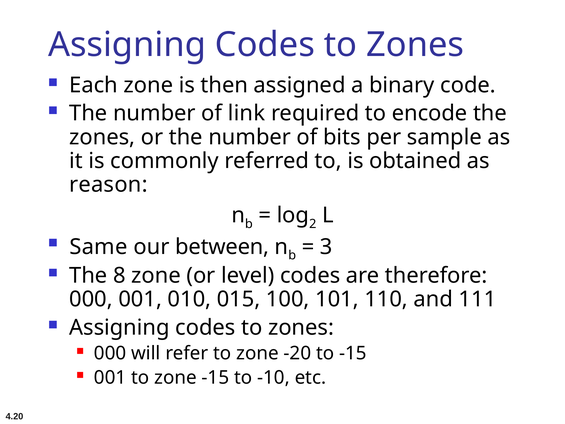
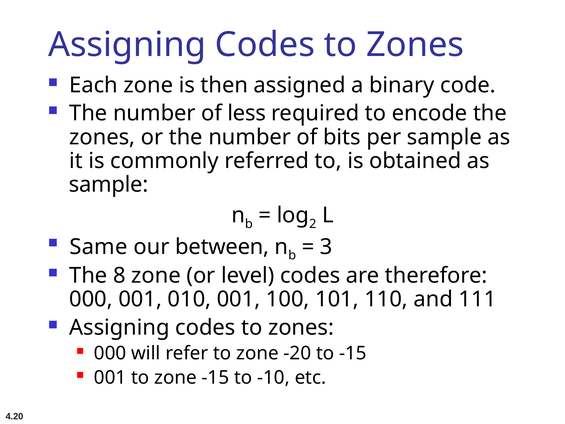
link: link -> less (247, 113)
reason: reason -> sample (109, 185)
010 015: 015 -> 001 (239, 299)
